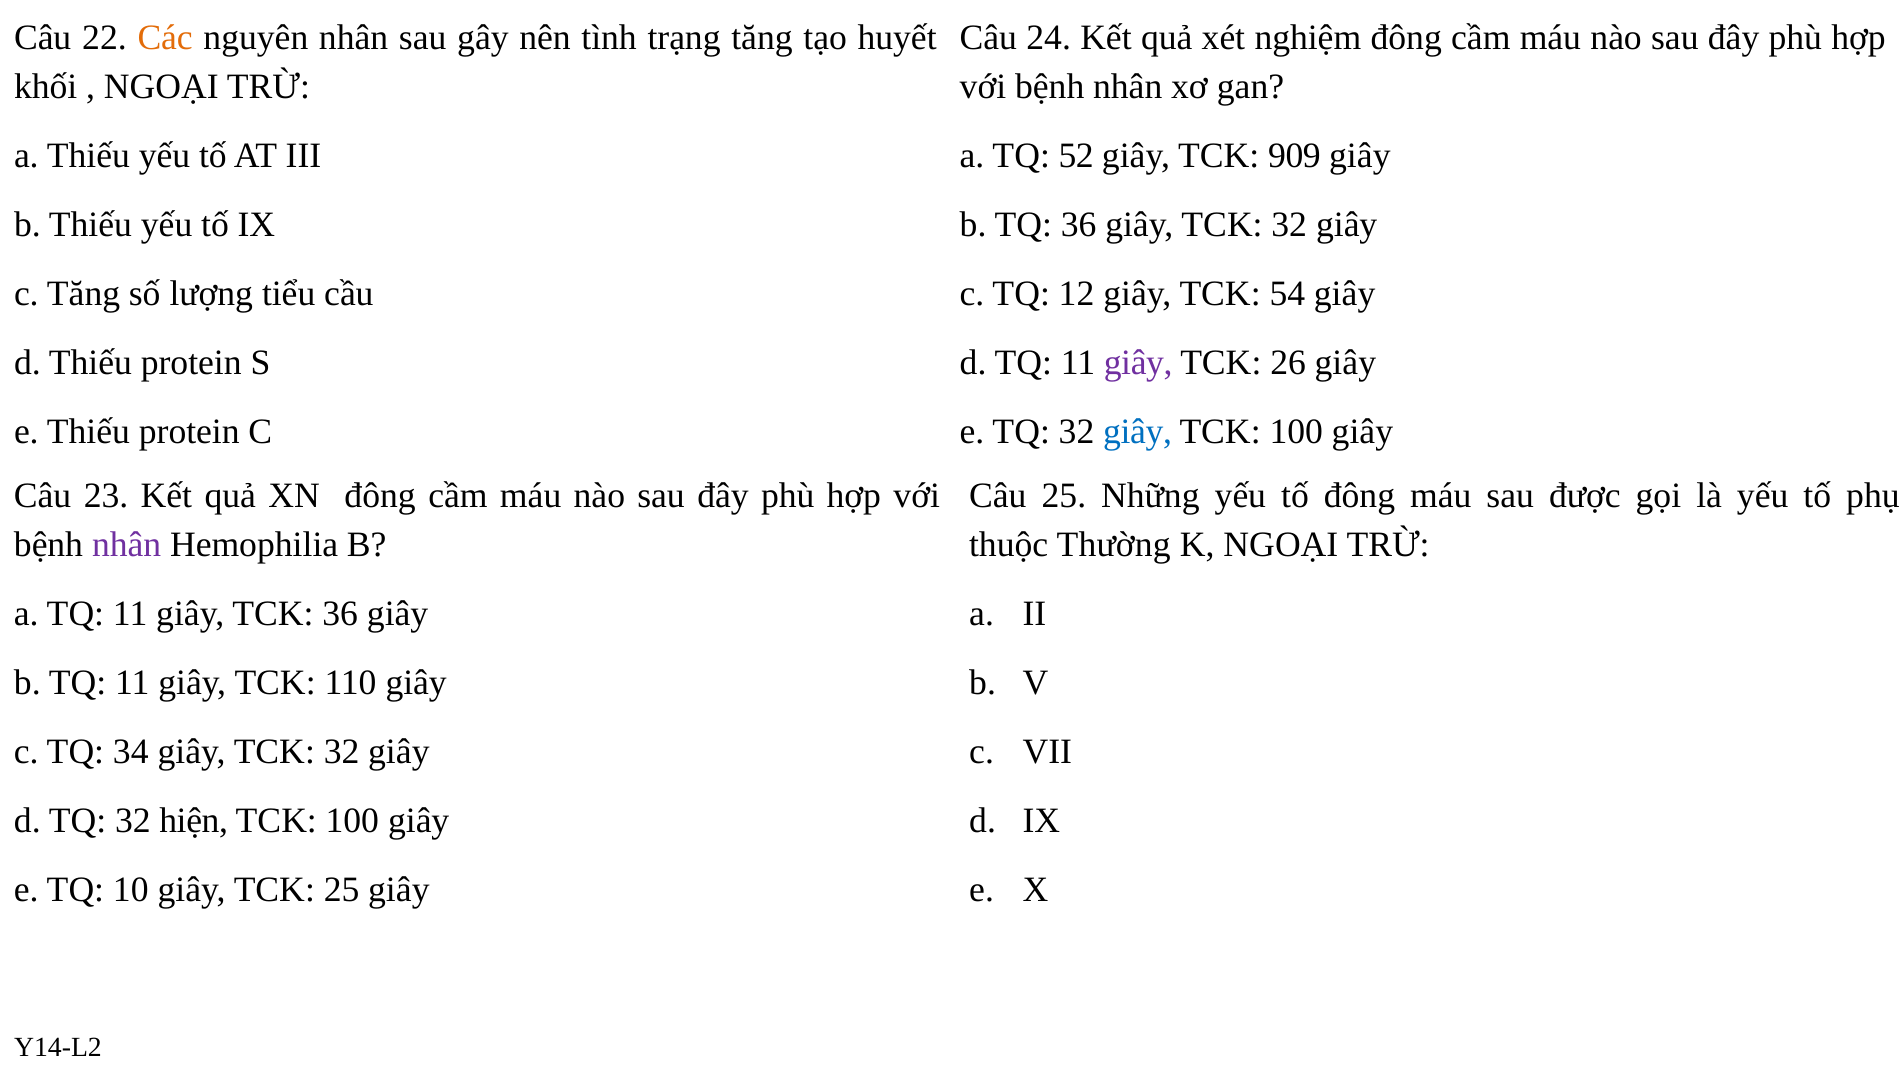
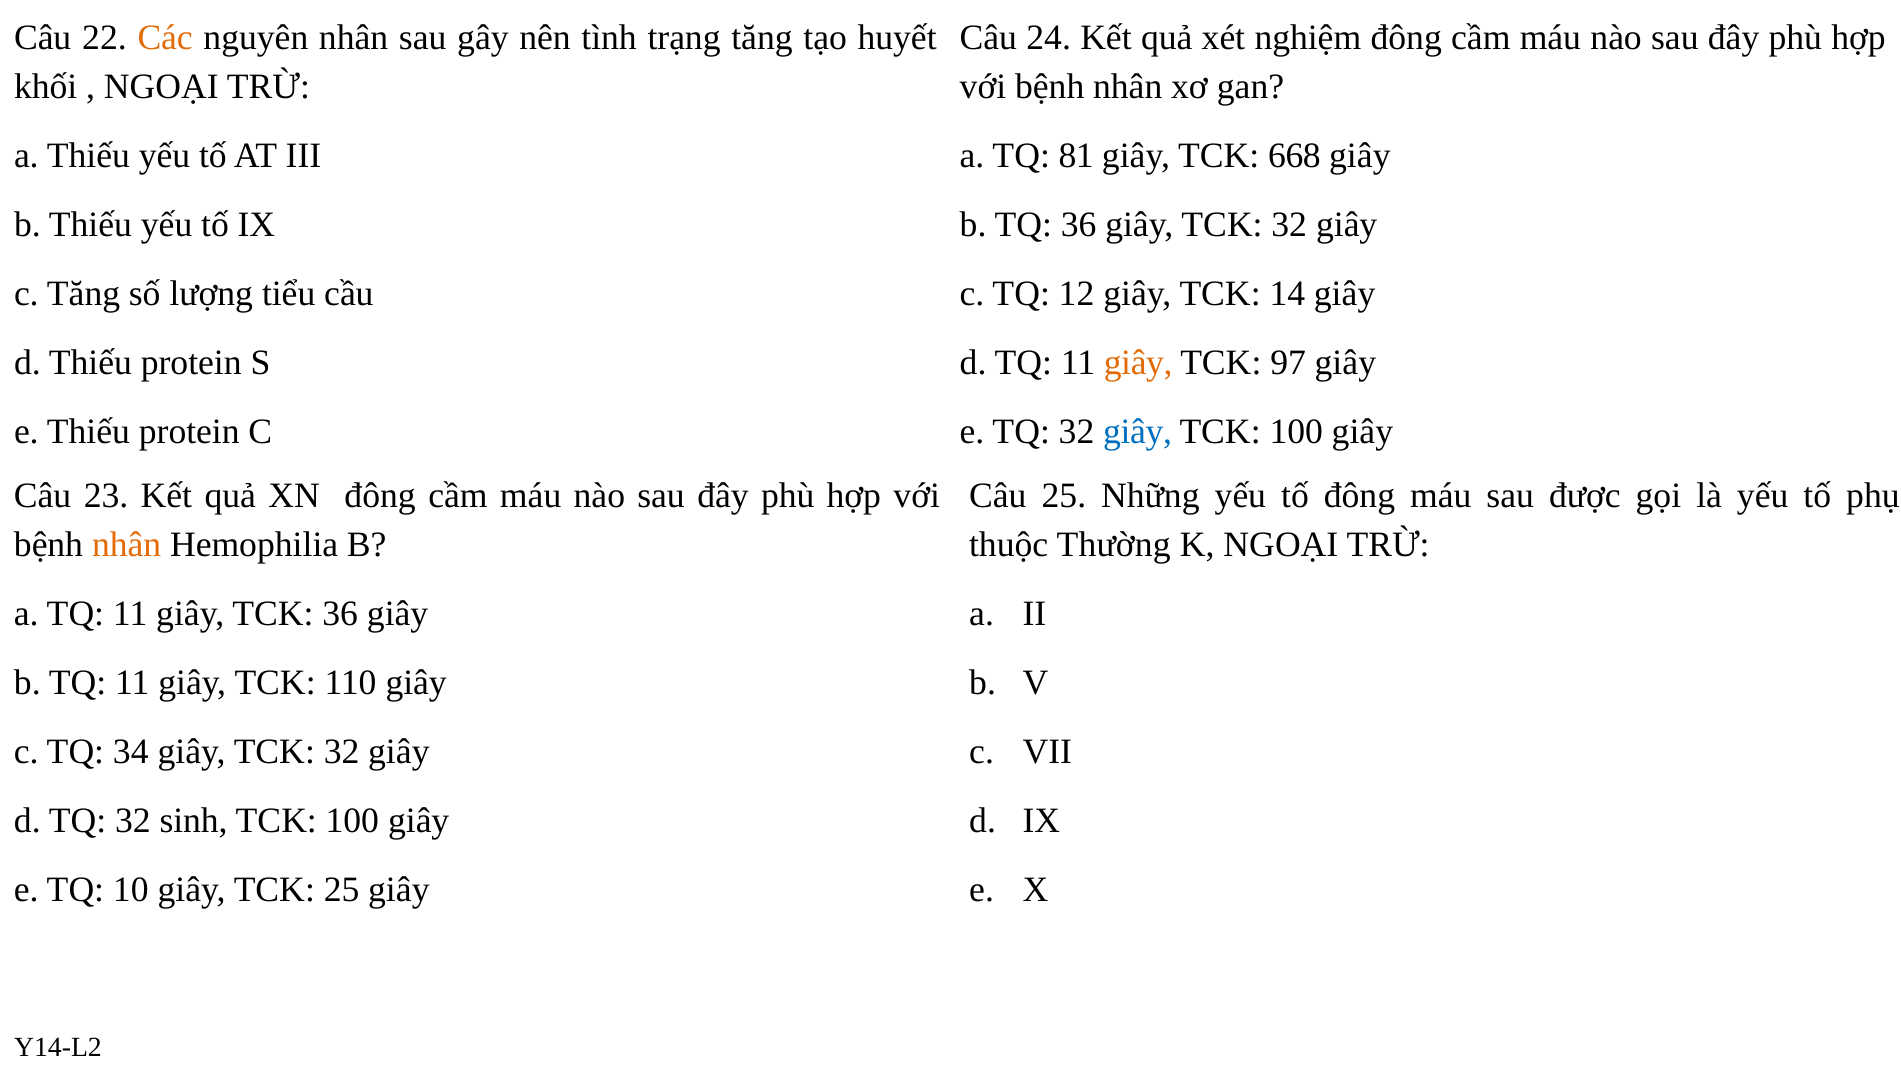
52: 52 -> 81 (1076, 155)
909: 909 -> 668 (1294, 155)
54: 54 -> 14 (1287, 293)
giây colour: purple -> orange (1138, 362)
26: 26 -> 97 (1288, 362)
nhân colour: purple -> orange (127, 544)
hiện: hiện -> sinh (194, 820)
